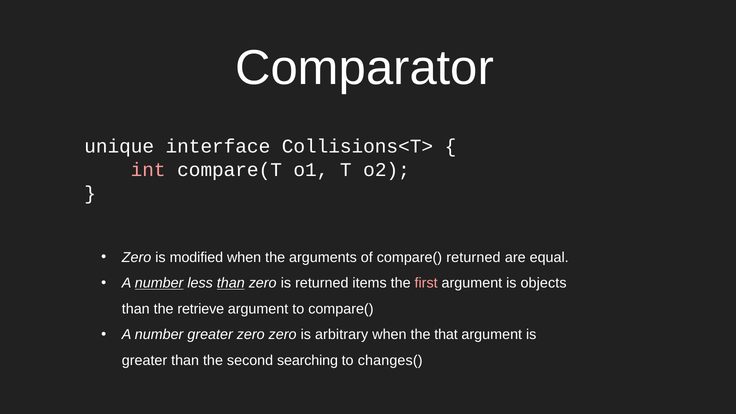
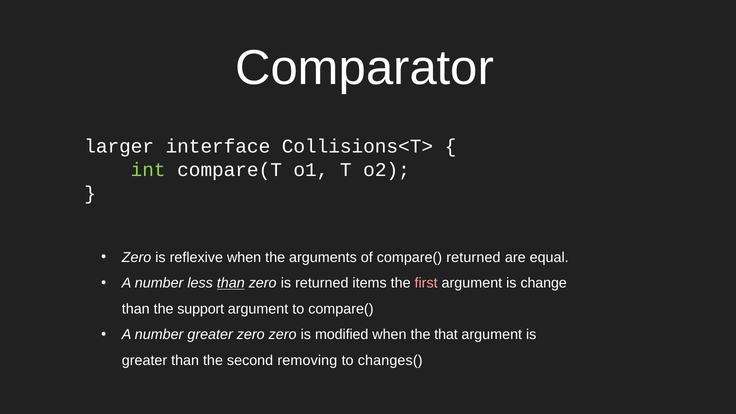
unique: unique -> larger (119, 147)
int colour: pink -> light green (148, 170)
modified: modified -> reflexive (196, 257)
number underline: present -> none (159, 283)
objects: objects -> change (544, 283)
retrieve: retrieve -> support (201, 309)
arbitrary: arbitrary -> modified (342, 335)
searching: searching -> removing (307, 360)
